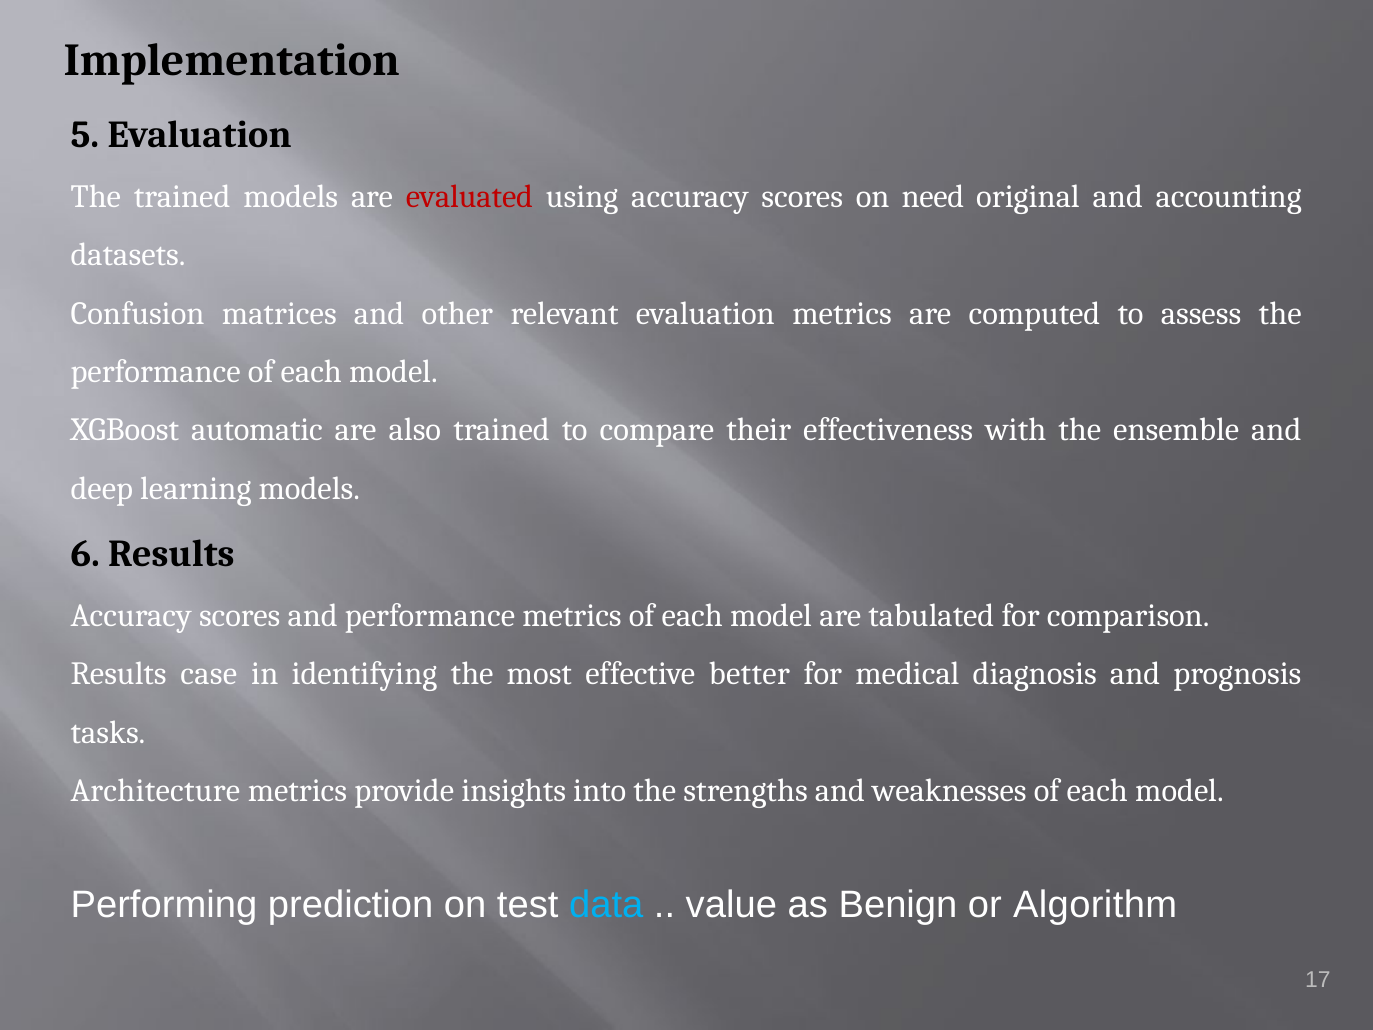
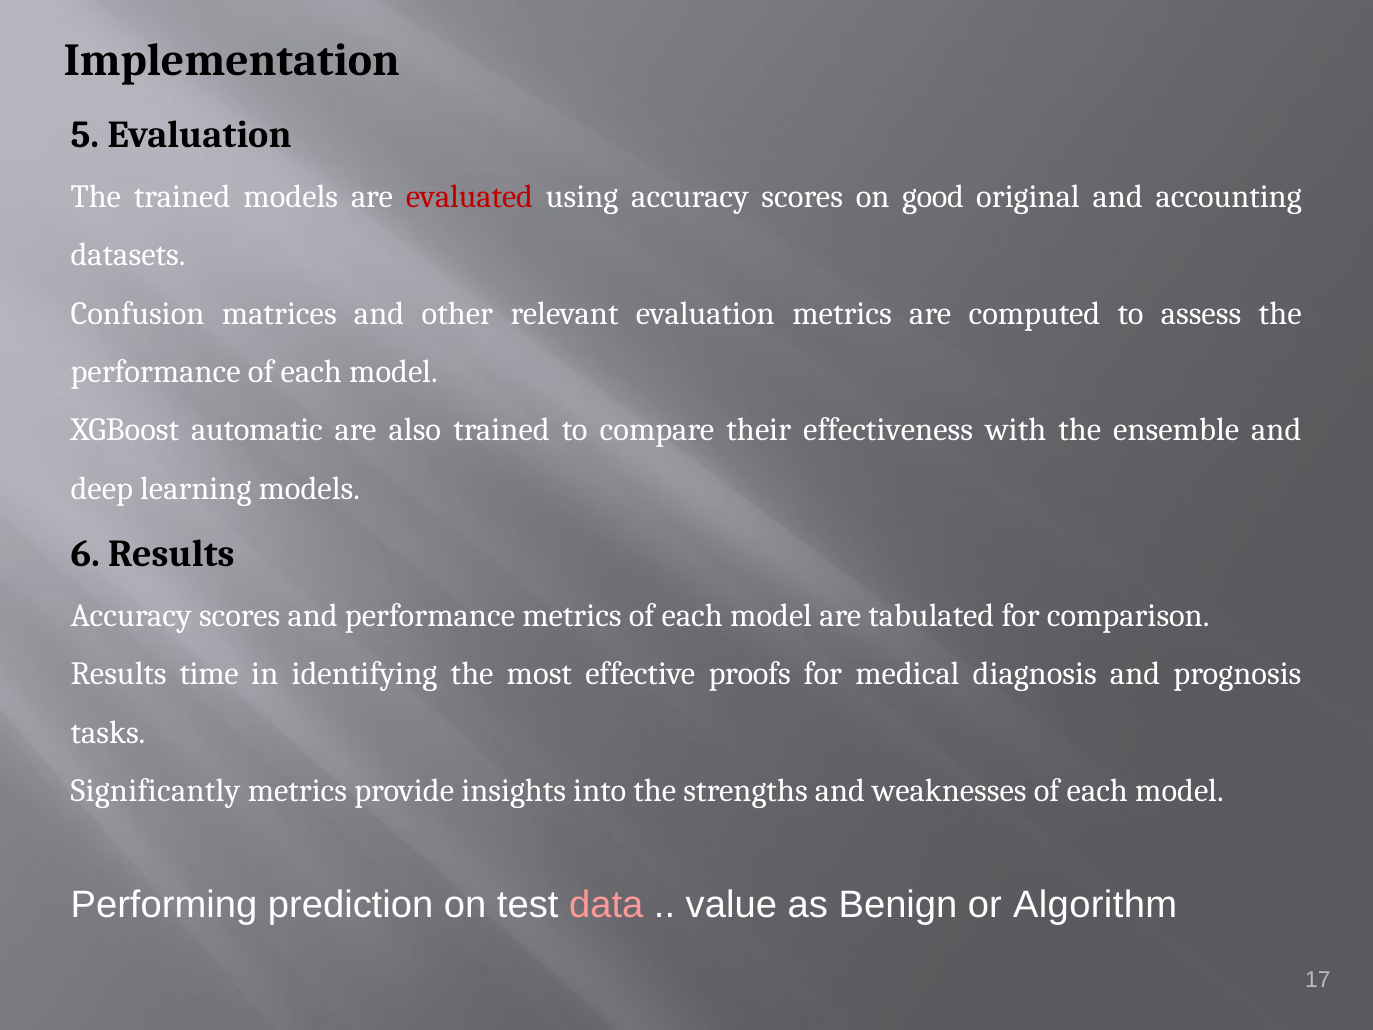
need: need -> good (933, 197)
case: case -> time (209, 674)
better: better -> proofs (750, 674)
Architecture: Architecture -> Significantly (156, 791)
data colour: light blue -> pink (606, 905)
